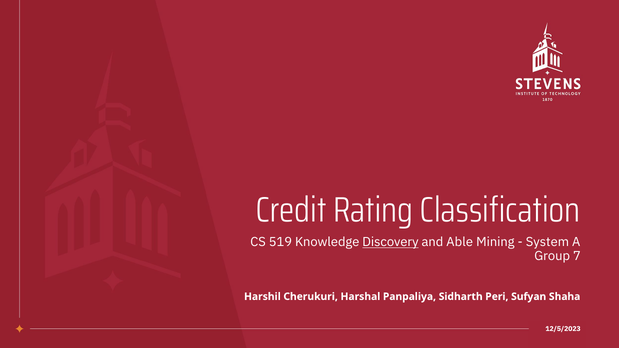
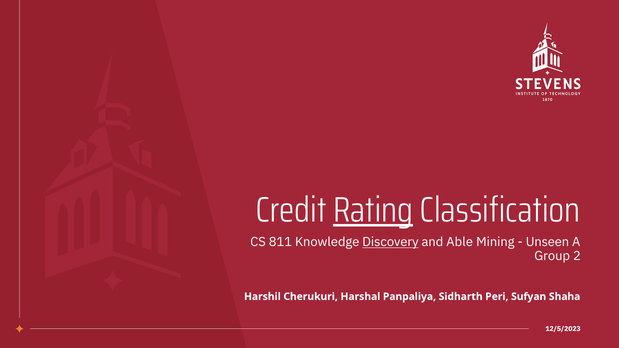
Rating underline: none -> present (373, 210)
519: 519 -> 811 (280, 242)
System: System -> Unseen (547, 242)
7: 7 -> 2 (577, 256)
